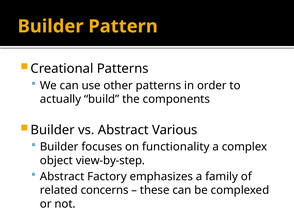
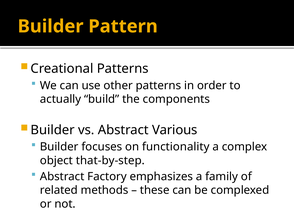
view-by-step: view-by-step -> that-by-step (110, 161)
concerns: concerns -> methods (105, 191)
